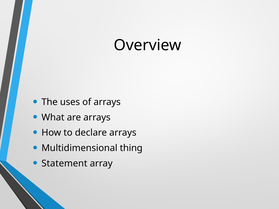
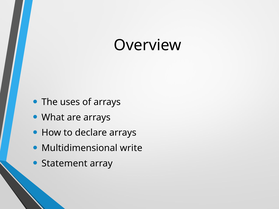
thing: thing -> write (131, 148)
